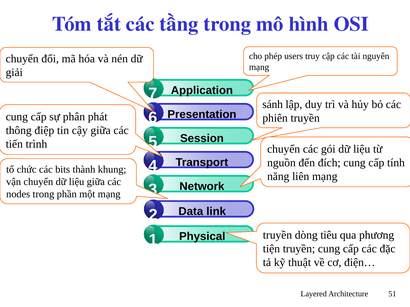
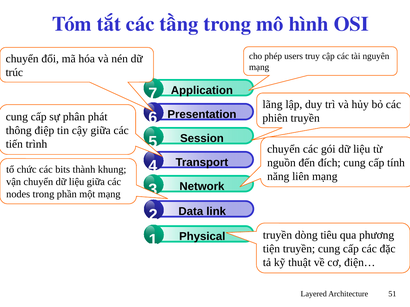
giải: giải -> trúc (14, 72)
sánh: sánh -> lãng (273, 105)
